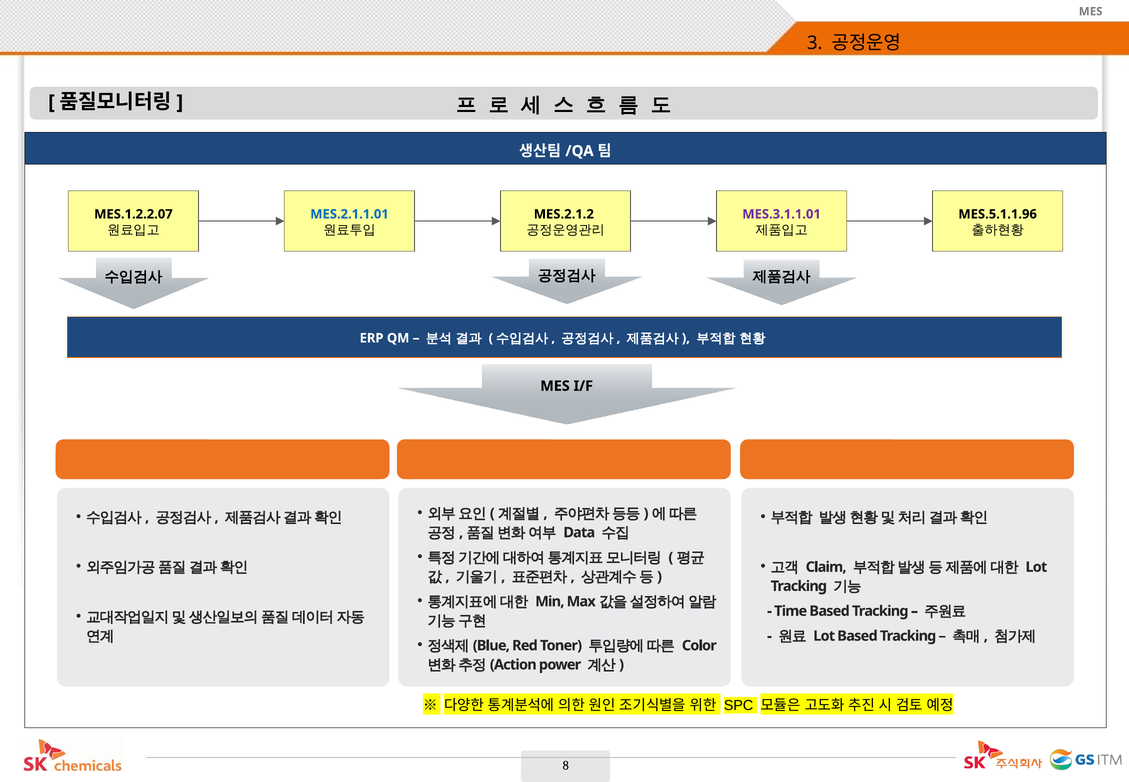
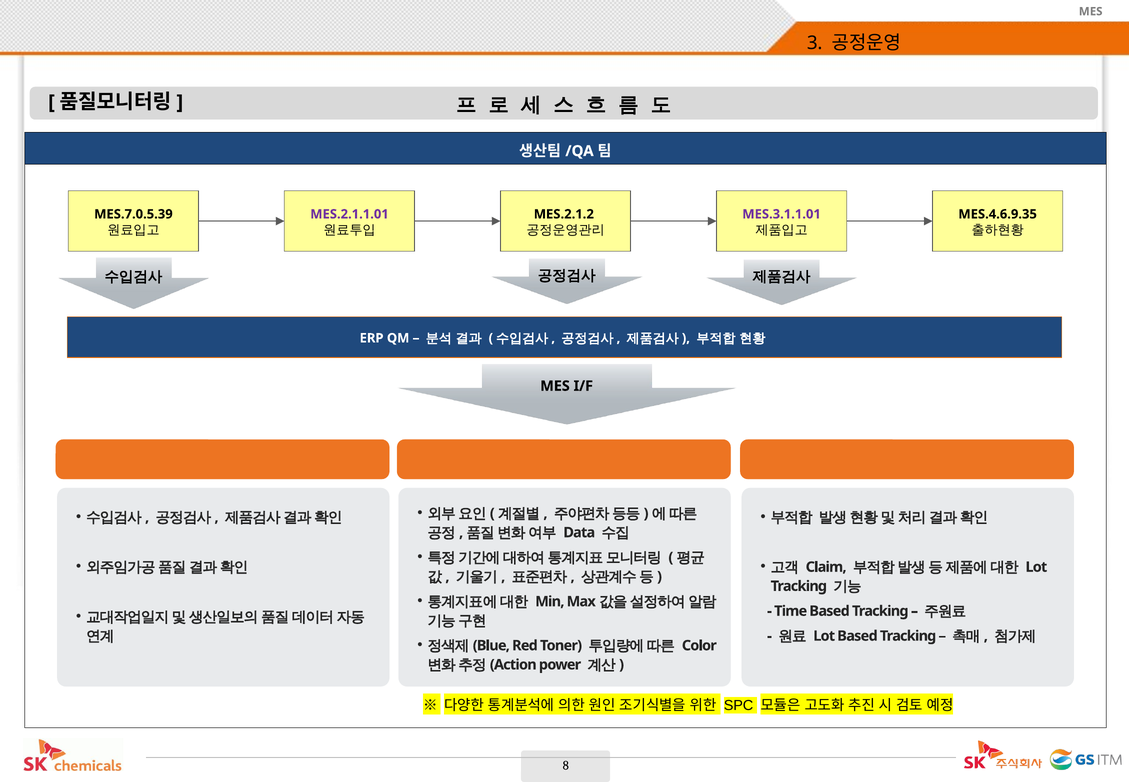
MES.1.2.2.07: MES.1.2.2.07 -> MES.7.0.5.39 (133, 214)
MES.2.1.1.01 colour: blue -> purple (349, 214)
MES.5.1.1.96: MES.5.1.1.96 -> MES.4.6.9.35 (998, 214)
